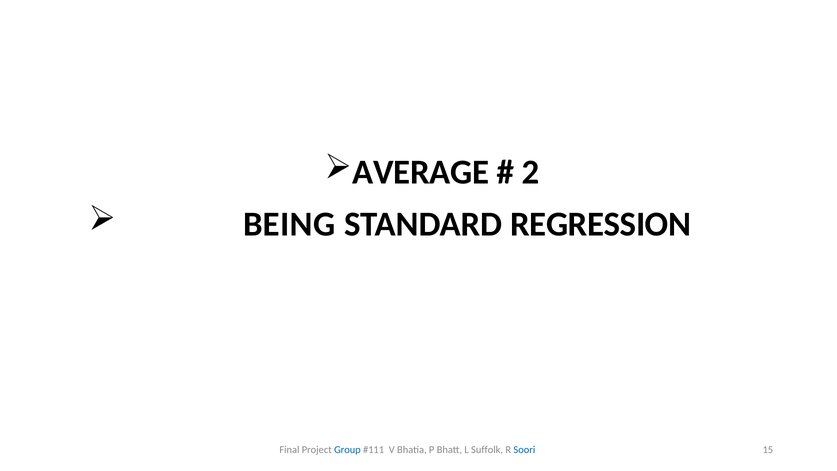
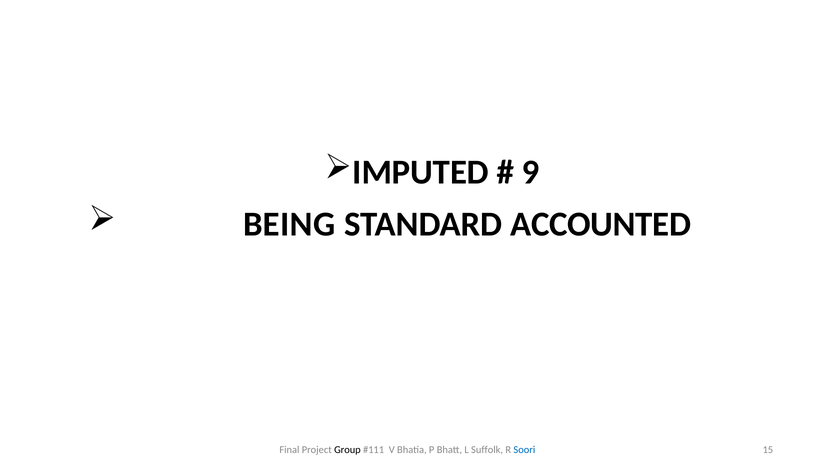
AVERAGE: AVERAGE -> IMPUTED (421, 172)
2: 2 -> 9 (531, 172)
REGRESSION: REGRESSION -> ACCOUNTED (601, 224)
Group colour: blue -> black (347, 450)
